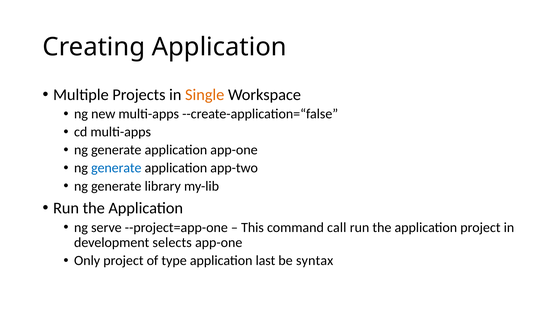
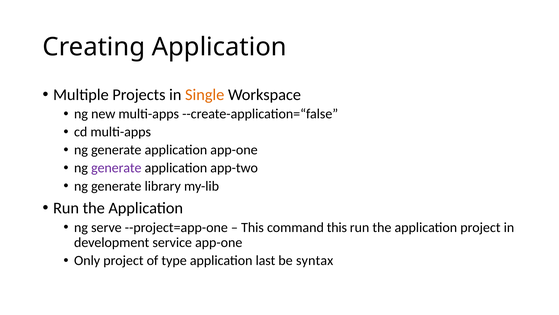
generate colour: blue -> purple (116, 168)
command call: call -> this (337, 227)
selects: selects -> service (172, 242)
